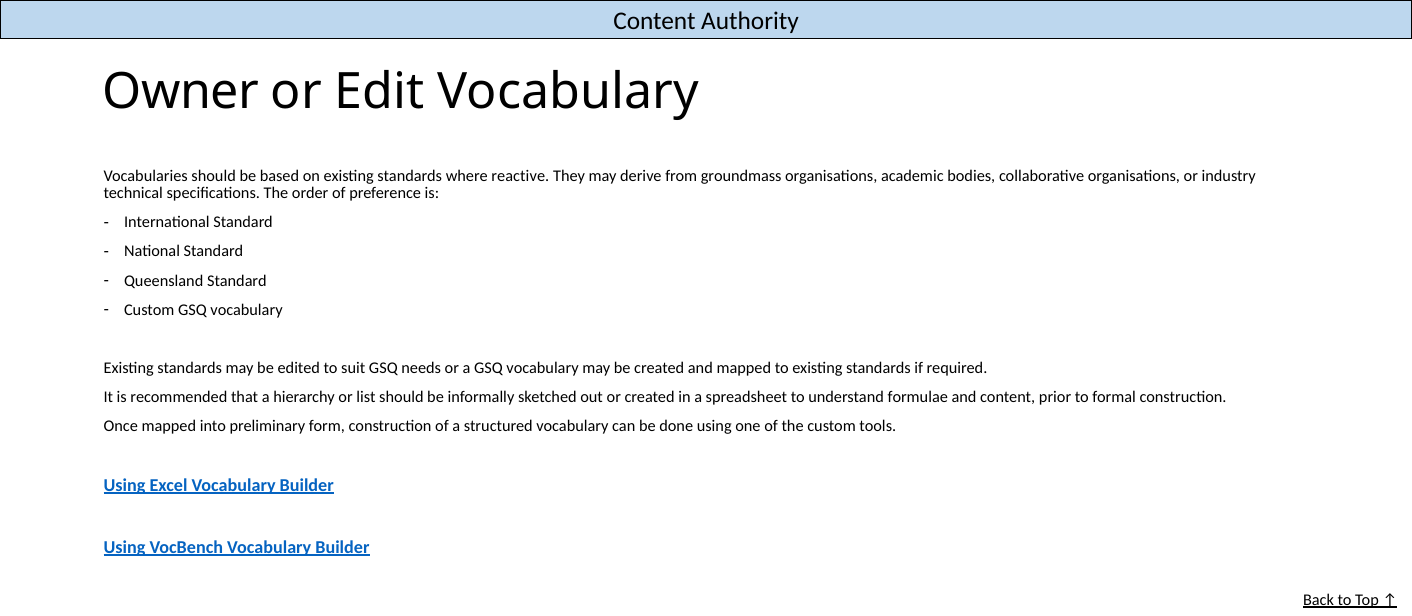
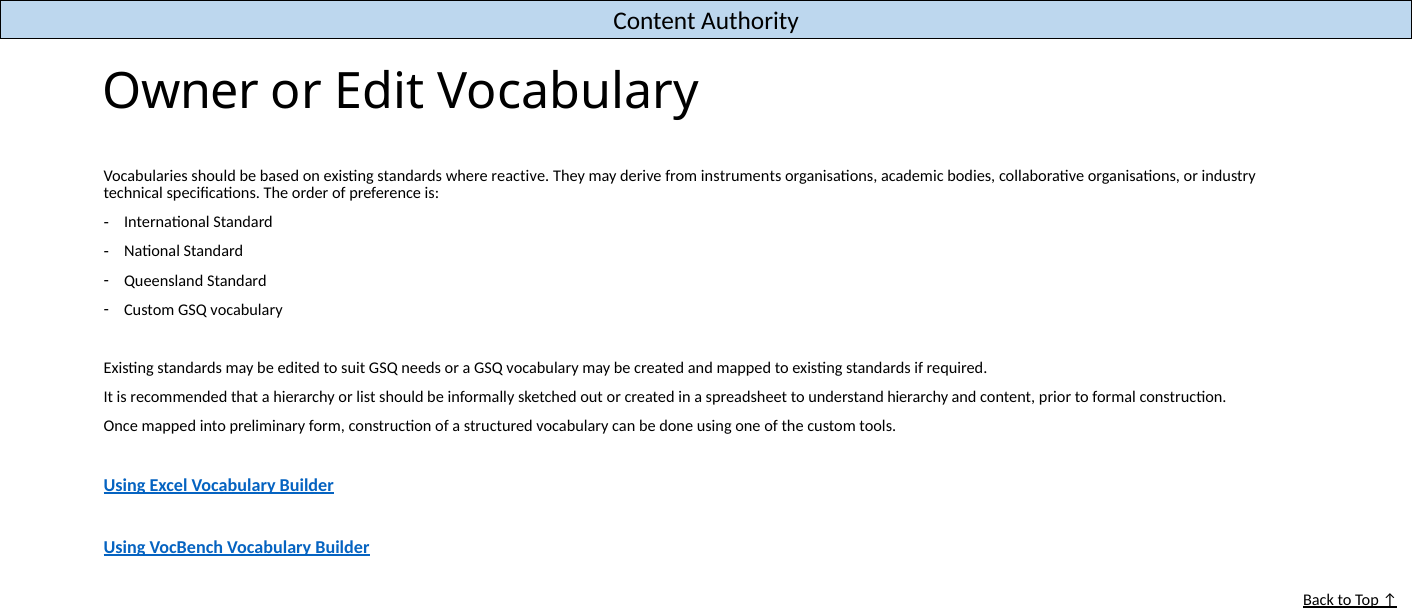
groundmass: groundmass -> instruments (741, 176)
understand formulae: formulae -> hierarchy (918, 397)
